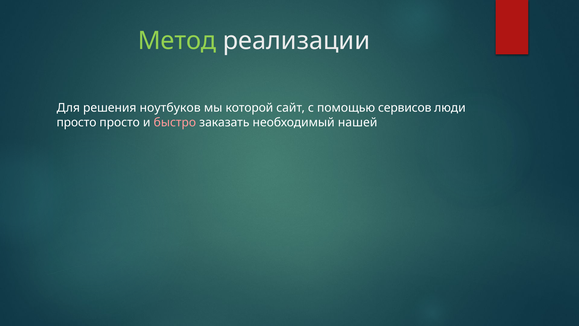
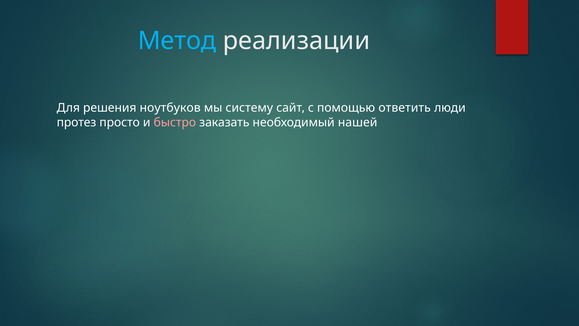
Метод colour: light green -> light blue (177, 41)
которой: которой -> систему (249, 108)
сервисов: сервисов -> ответить (405, 108)
просто: просто -> протез (76, 122)
